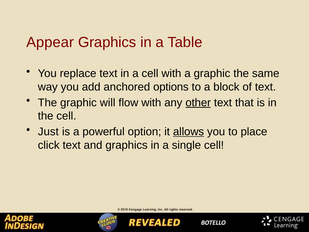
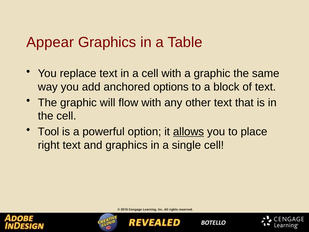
other underline: present -> none (198, 102)
Just: Just -> Tool (48, 132)
click: click -> right (49, 145)
